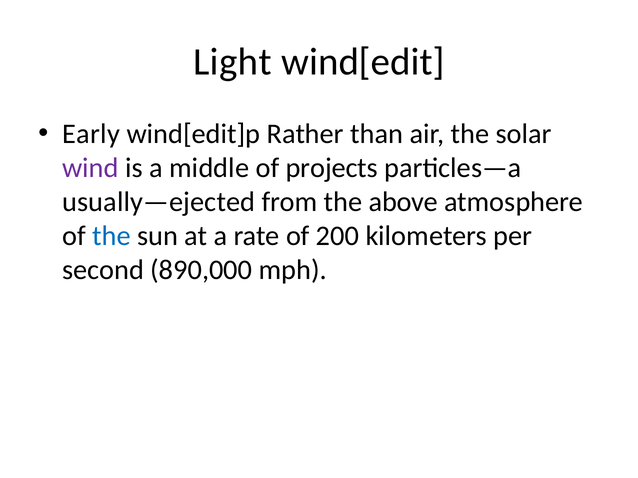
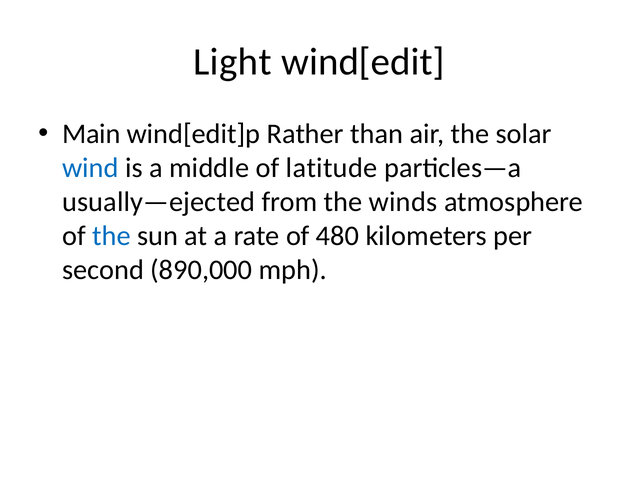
Early: Early -> Main (91, 134)
wind colour: purple -> blue (90, 168)
projects: projects -> latitude (332, 168)
above: above -> winds (403, 202)
200: 200 -> 480 (338, 236)
